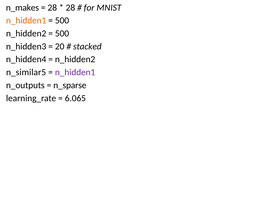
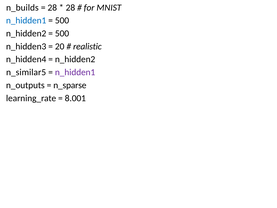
n_makes: n_makes -> n_builds (22, 8)
n_hidden1 colour: orange -> blue (26, 20)
stacked: stacked -> realistic (87, 46)
6.065: 6.065 -> 8.001 (75, 98)
